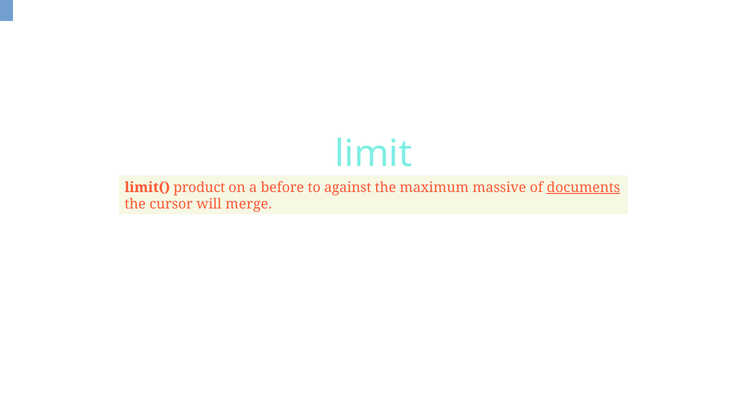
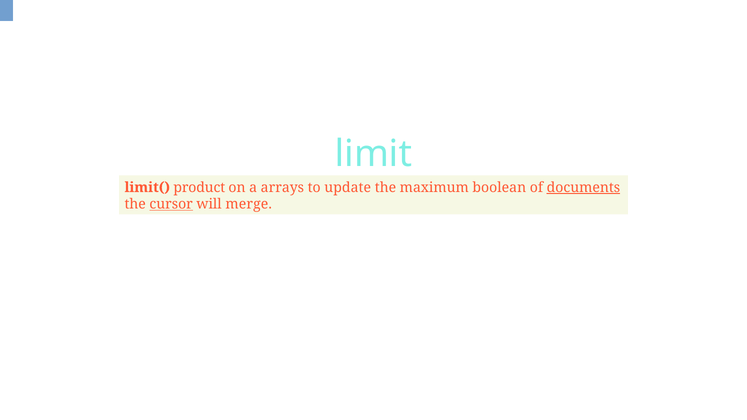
before: before -> arrays (282, 187)
against: against -> update (348, 187)
massive: massive -> boolean (499, 187)
cursor underline: none -> present (171, 204)
